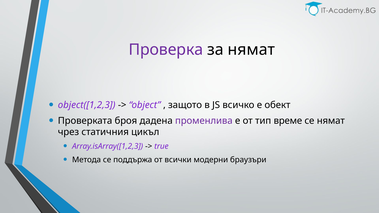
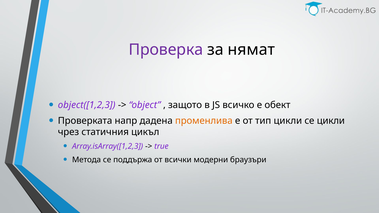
броя: броя -> напр (126, 121)
променлива colour: purple -> orange (204, 121)
тип време: време -> цикли (288, 121)
се нямат: нямат -> цикли (331, 121)
